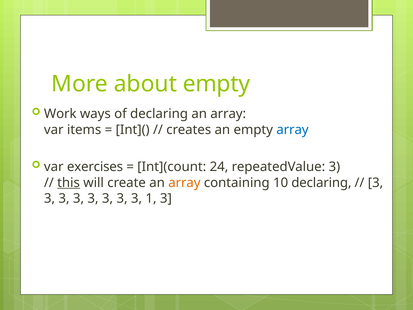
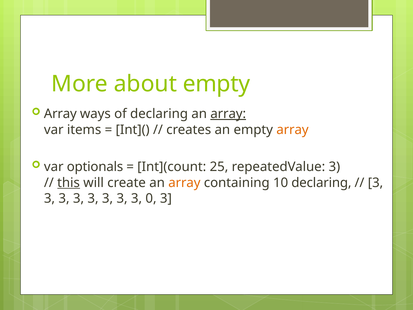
Work: Work -> Array (60, 114)
array underline: none -> present (228, 114)
array colour: blue -> orange (292, 130)
exercises: exercises -> optionals (95, 167)
24: 24 -> 25 (219, 167)
1: 1 -> 0 (151, 198)
